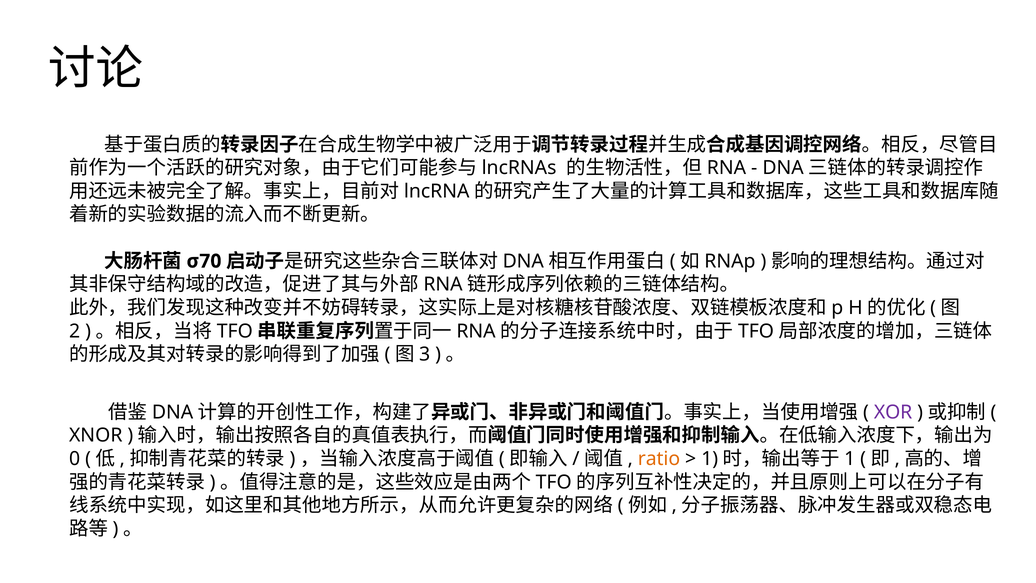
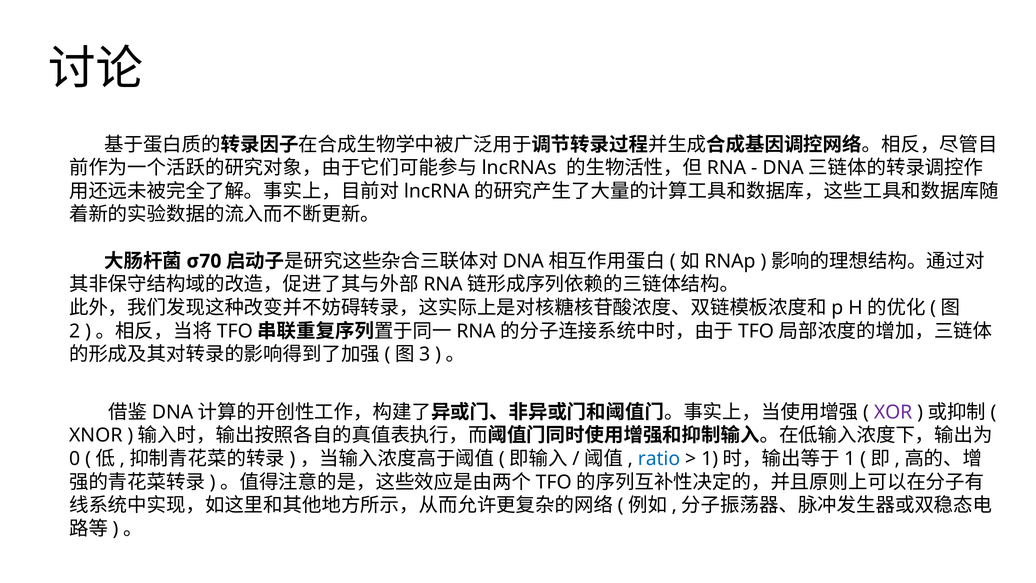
ratio colour: orange -> blue (659, 459)
